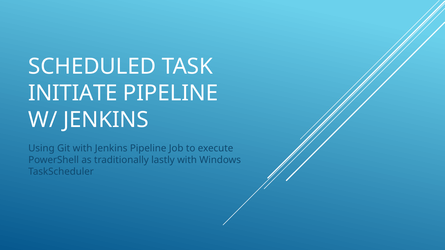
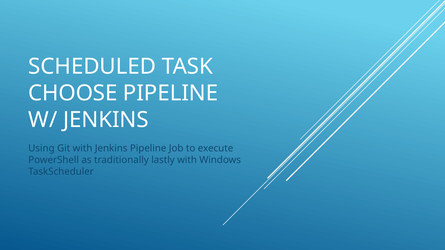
INITIATE: INITIATE -> CHOOSE (73, 93)
